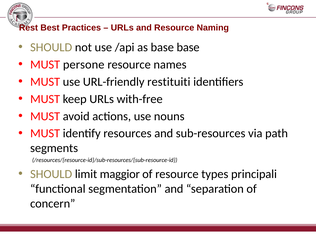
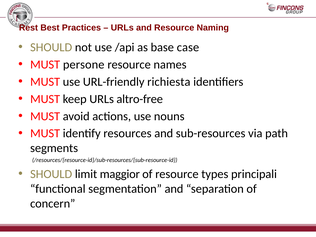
base base: base -> case (188, 47)
restituiti: restituiti -> richiesta (169, 82)
with-free: with-free -> altro-free (140, 99)
